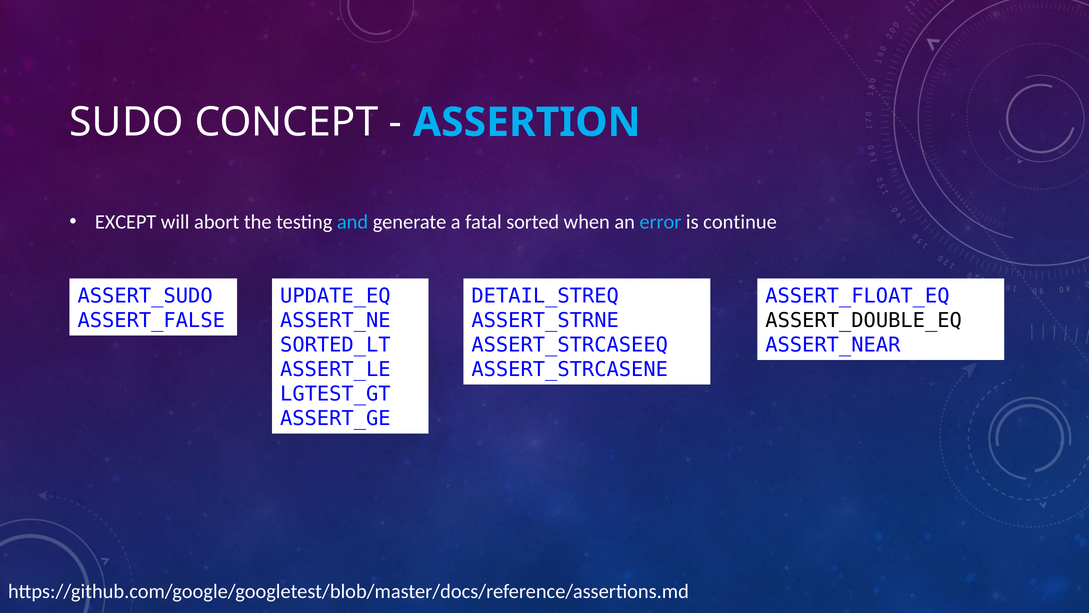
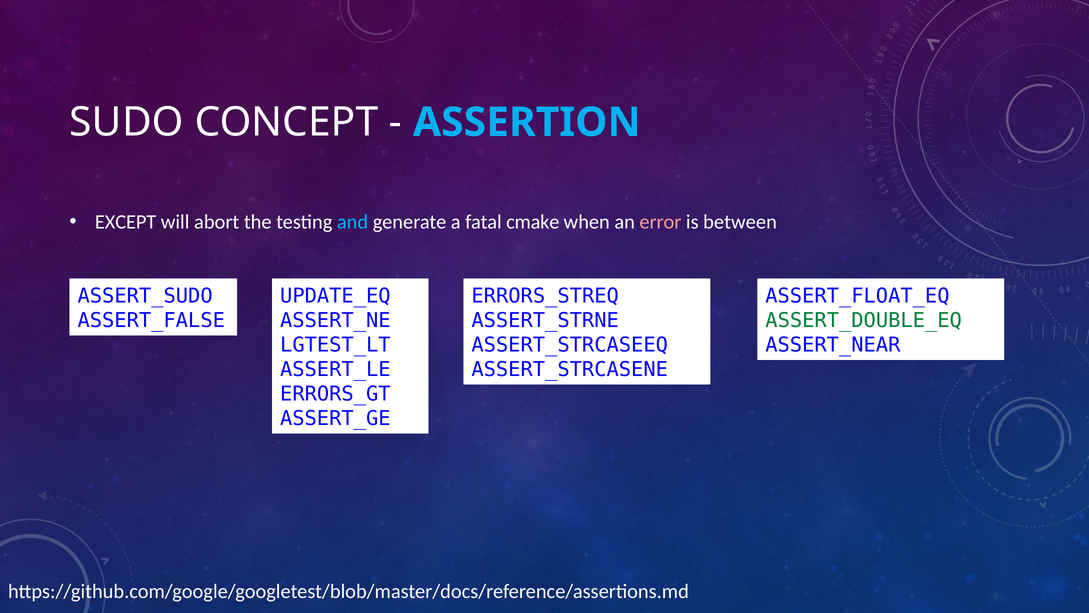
sorted: sorted -> cmake (533, 222)
error colour: light blue -> pink (660, 222)
continue: continue -> between (740, 222)
DETAIL_STREQ: DETAIL_STREQ -> ERRORS_STREQ (545, 296)
ASSERT_DOUBLE_EQ colour: black -> green (864, 320)
SORTED_LT: SORTED_LT -> LGTEST_LT (335, 345)
LGTEST_GT: LGTEST_GT -> ERRORS_GT (335, 394)
